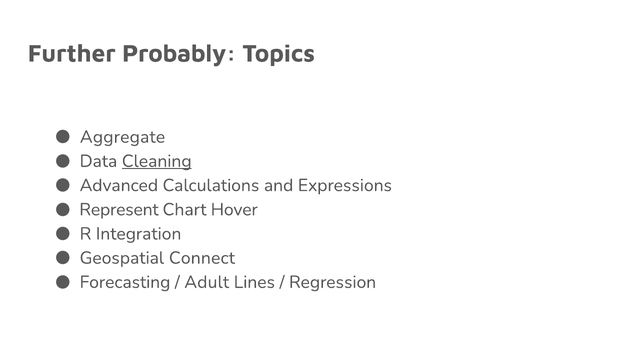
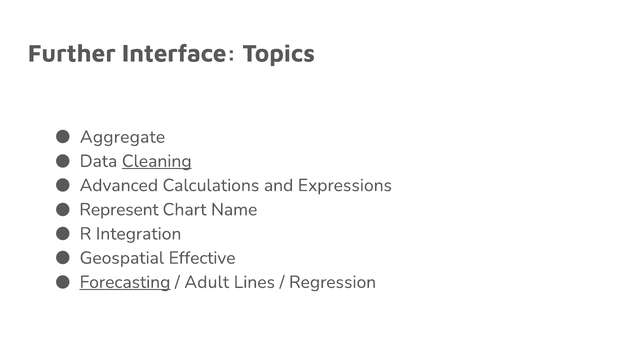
Probably: Probably -> Interface (179, 53)
Hover: Hover -> Name (234, 209)
Connect: Connect -> Effective (202, 257)
Forecasting underline: none -> present (125, 282)
